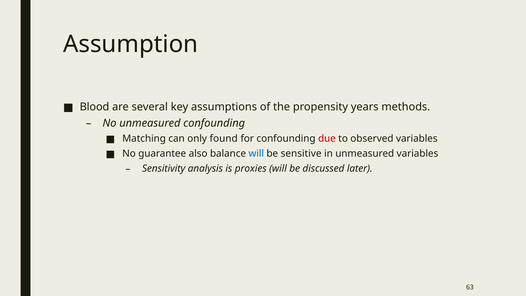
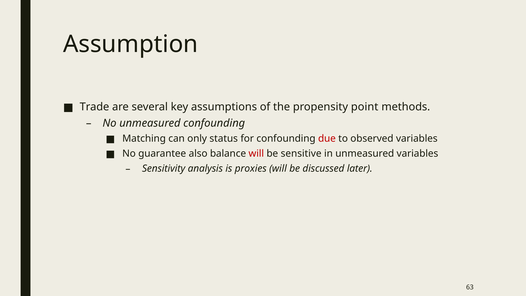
Blood: Blood -> Trade (94, 107)
years: years -> point (365, 107)
found: found -> status (224, 139)
will colour: blue -> red (256, 154)
